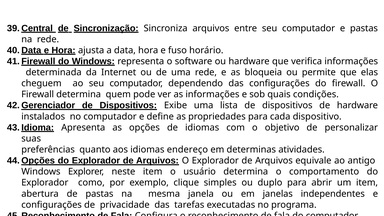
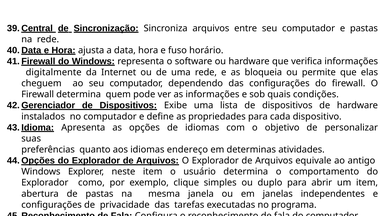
determinada: determinada -> digitalmente (54, 72)
